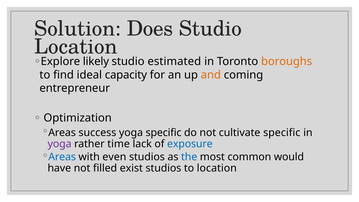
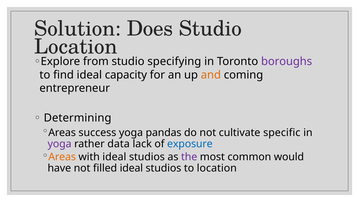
likely: likely -> from (96, 62)
estimated: estimated -> specifying (174, 62)
boroughs colour: orange -> purple (287, 62)
Optimization: Optimization -> Determining (78, 118)
yoga specific: specific -> pandas (164, 133)
time: time -> data (119, 144)
Areas colour: blue -> orange (62, 157)
with even: even -> ideal (114, 157)
the colour: blue -> purple (189, 157)
filled exist: exist -> ideal (131, 168)
